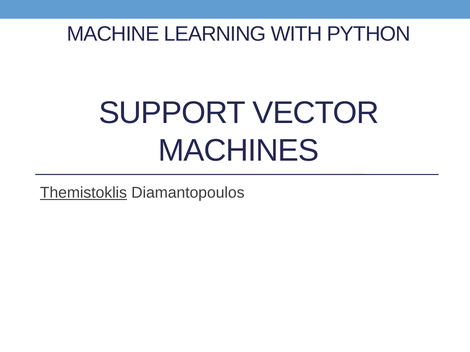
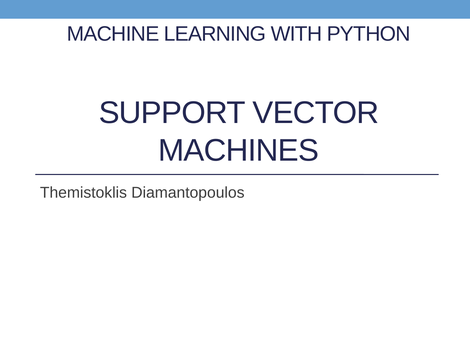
Themistoklis underline: present -> none (83, 193)
